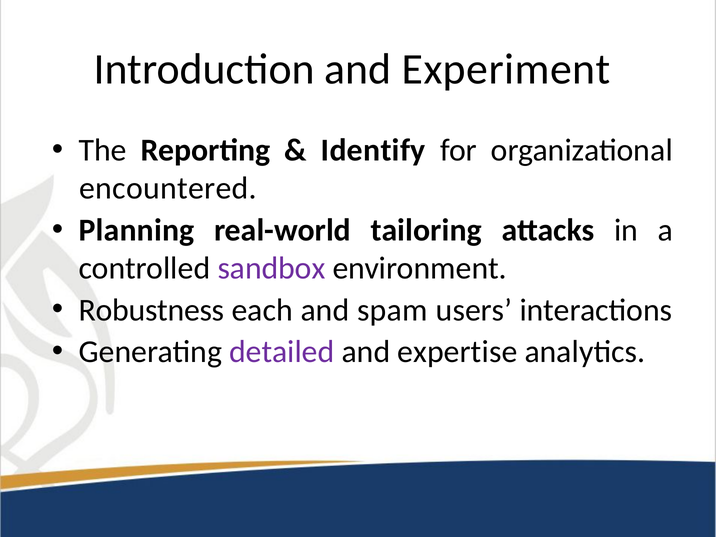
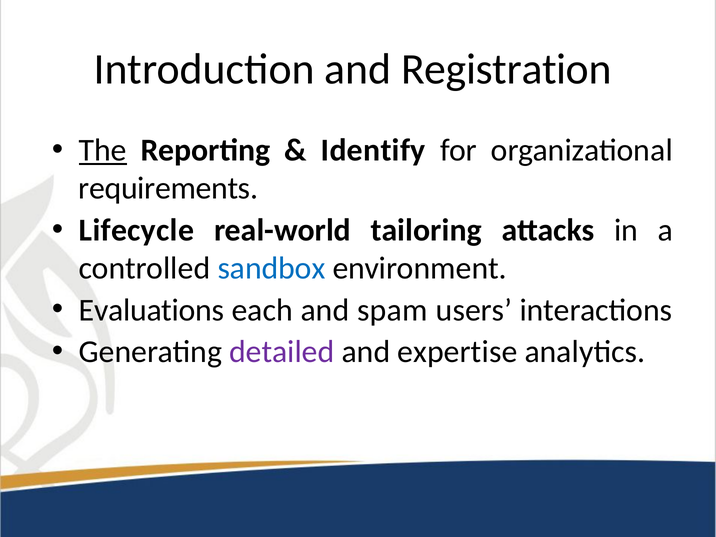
Experiment: Experiment -> Registration (506, 69)
The underline: none -> present (103, 150)
encountered: encountered -> requirements (168, 188)
Planning: Planning -> Lifecycle (136, 230)
sandbox colour: purple -> blue (272, 268)
Robustness: Robustness -> Evaluations (151, 310)
